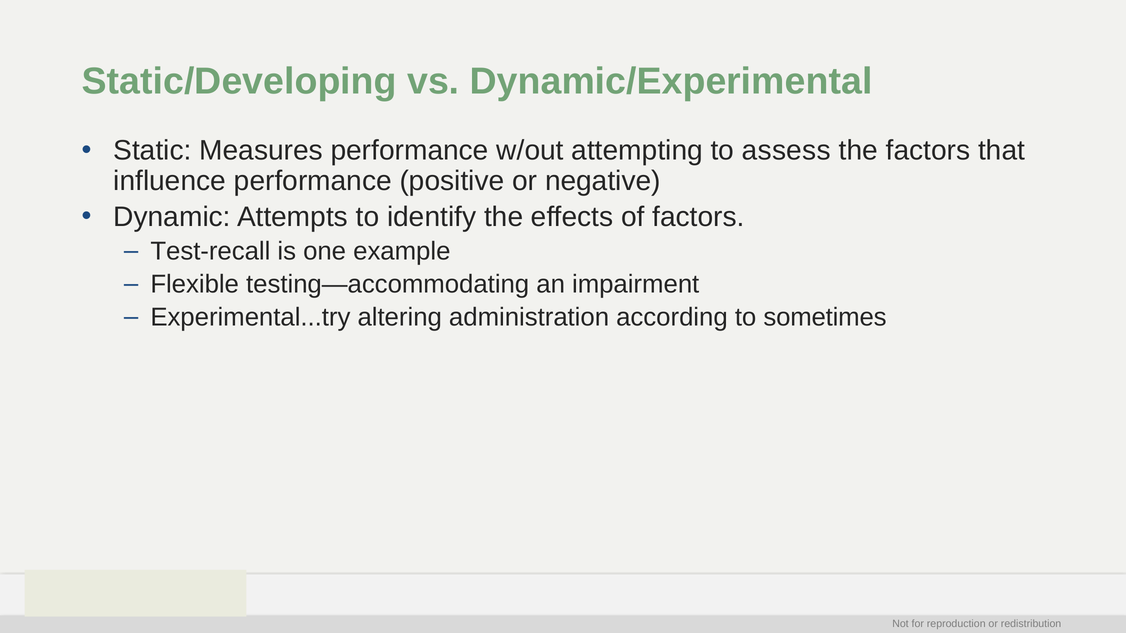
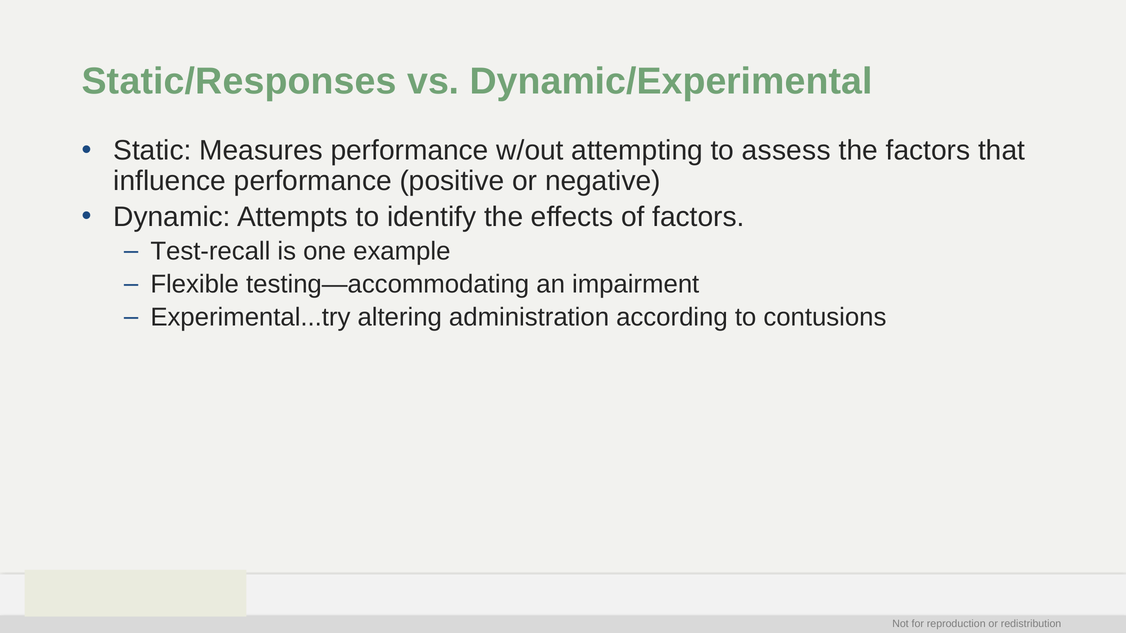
Static/Developing: Static/Developing -> Static/Responses (239, 81)
sometimes: sometimes -> contusions (825, 317)
